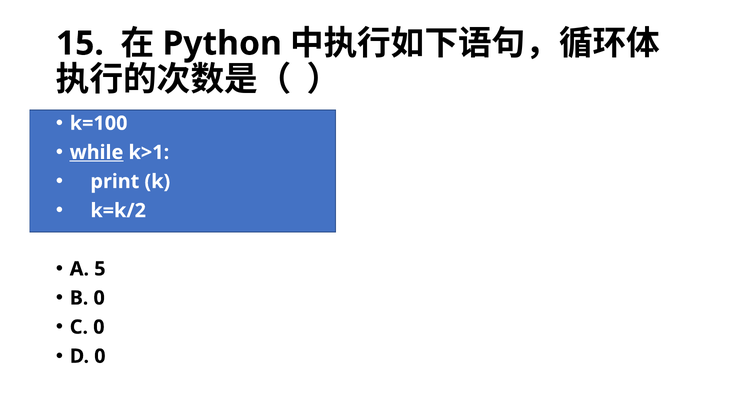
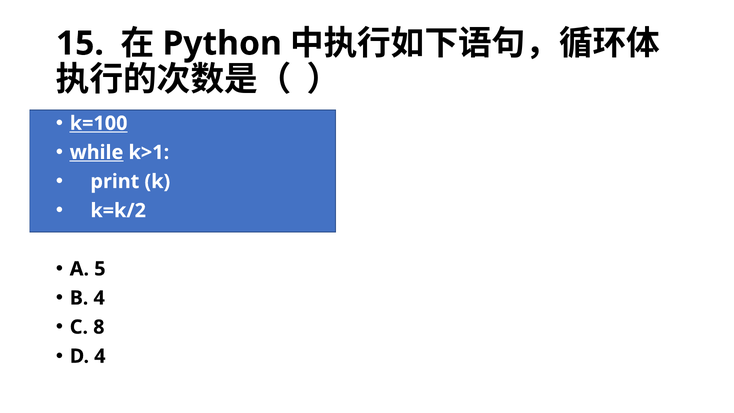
k=100 underline: none -> present (99, 123)
B 0: 0 -> 4 (99, 298)
C 0: 0 -> 8 (99, 327)
D 0: 0 -> 4 (100, 356)
